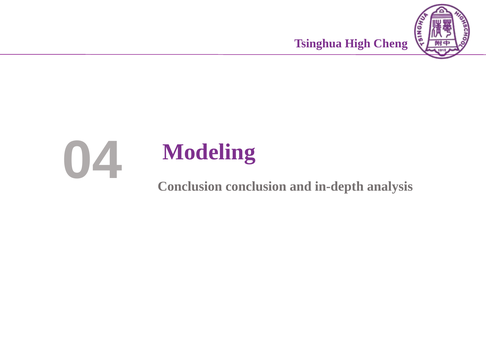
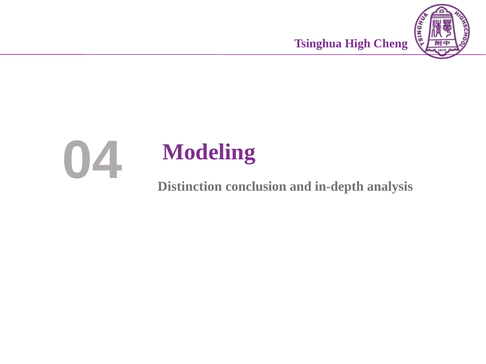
Conclusion: Conclusion -> Distinction (190, 187)
